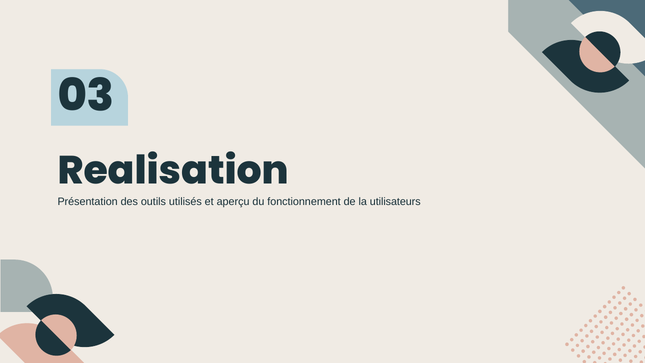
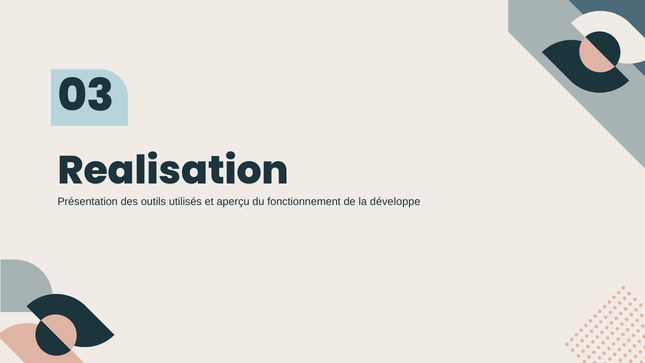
utilisateurs: utilisateurs -> développe (395, 201)
